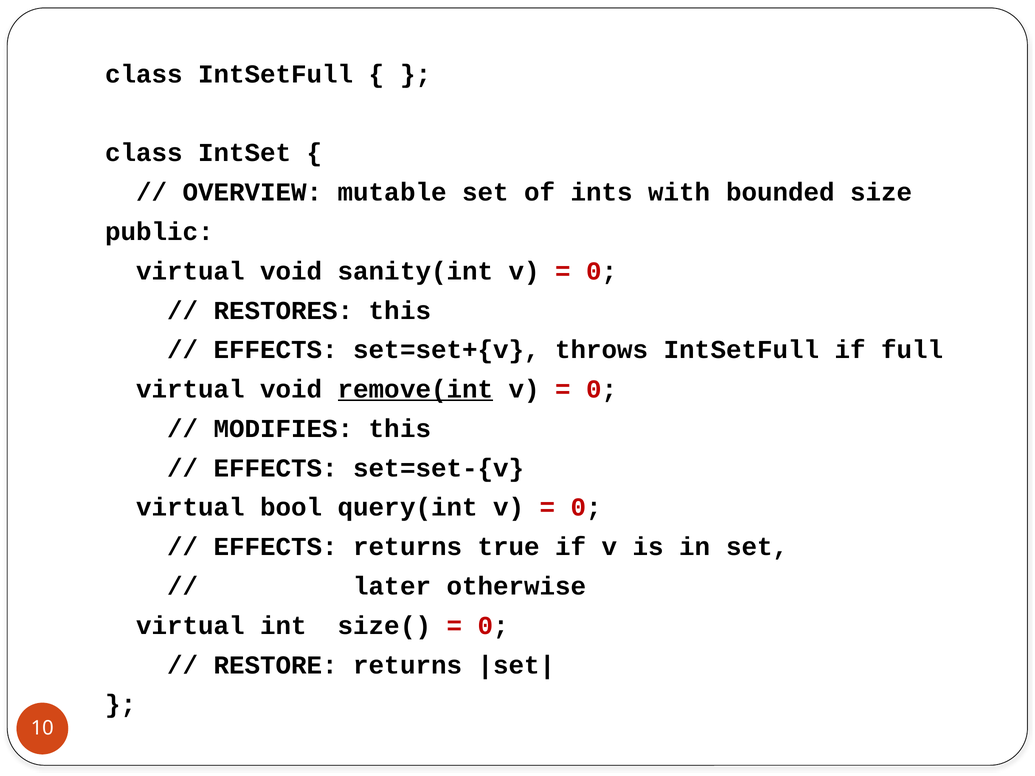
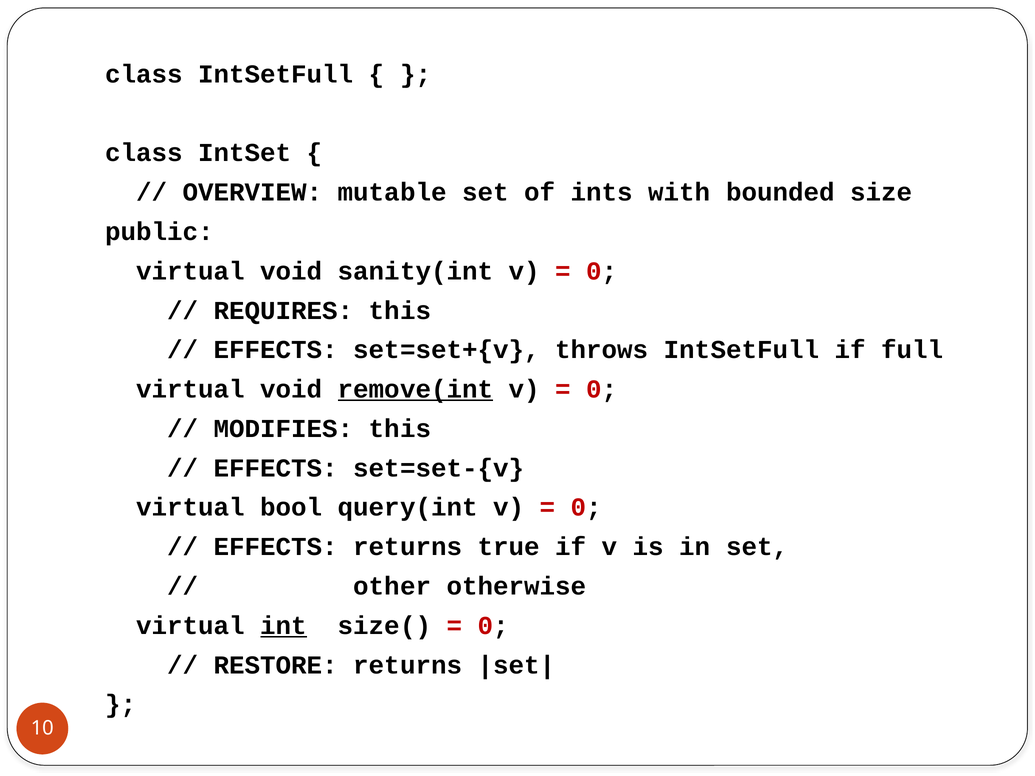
RESTORES: RESTORES -> REQUIRES (284, 311)
later: later -> other (392, 586)
int underline: none -> present (284, 626)
